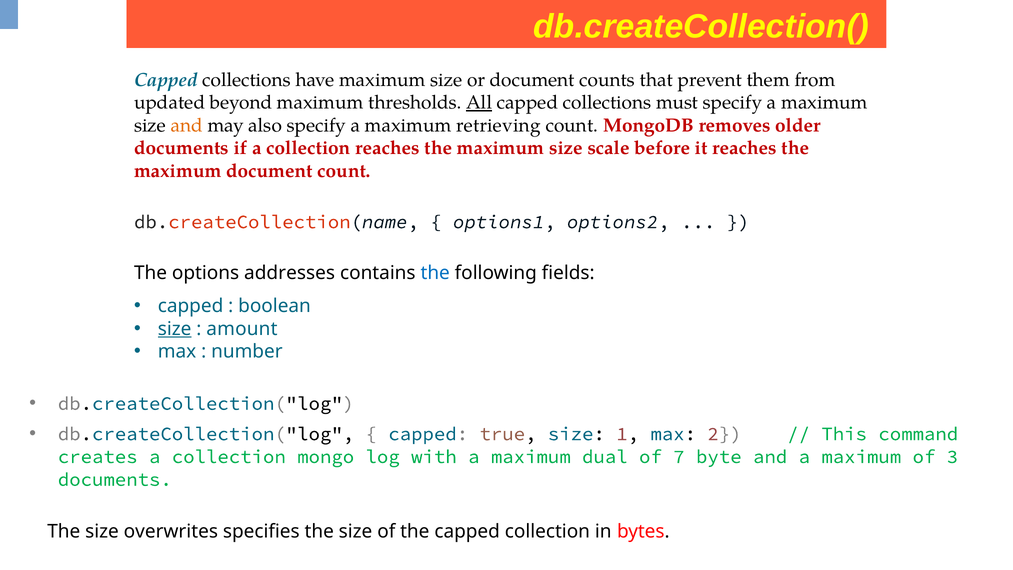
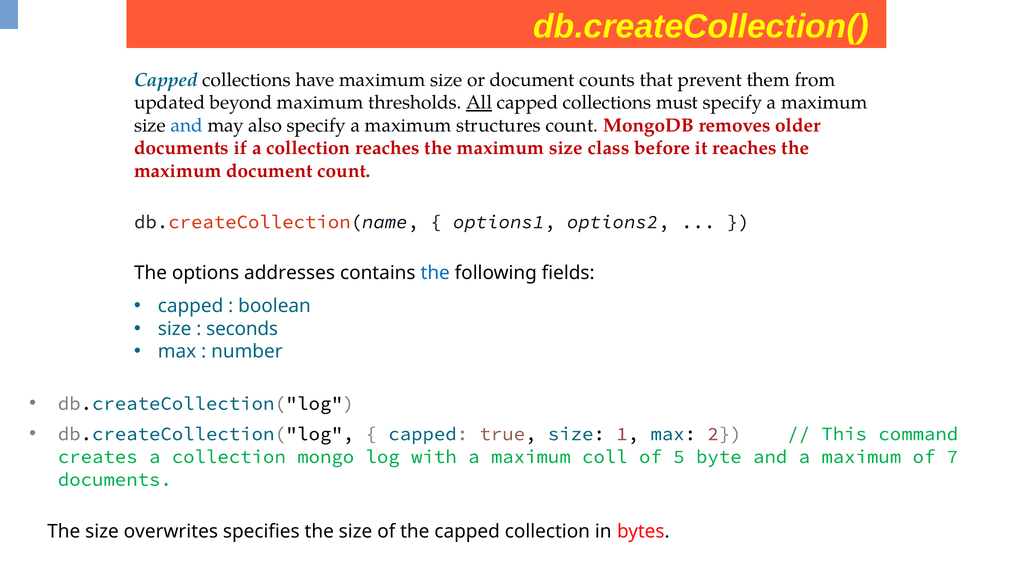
and colour: orange -> blue (187, 125)
retrieving: retrieving -> structures (498, 125)
scale: scale -> class (609, 148)
size underline: present -> none (175, 329)
amount: amount -> seconds (242, 329)
dual: dual -> coll (605, 457)
7: 7 -> 5 (679, 457)
3: 3 -> 7 (952, 457)
